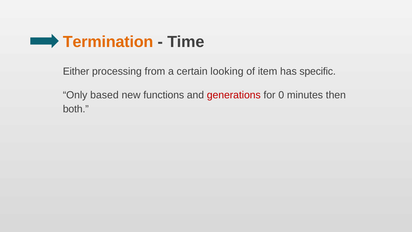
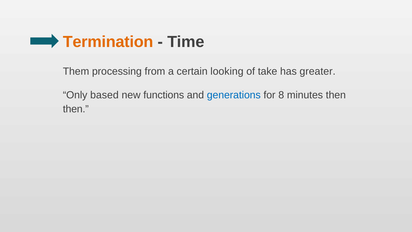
Either: Either -> Them (76, 71)
item: item -> take (268, 71)
specific: specific -> greater (318, 71)
generations colour: red -> blue (234, 95)
0: 0 -> 8 (281, 95)
both: both -> then (76, 109)
